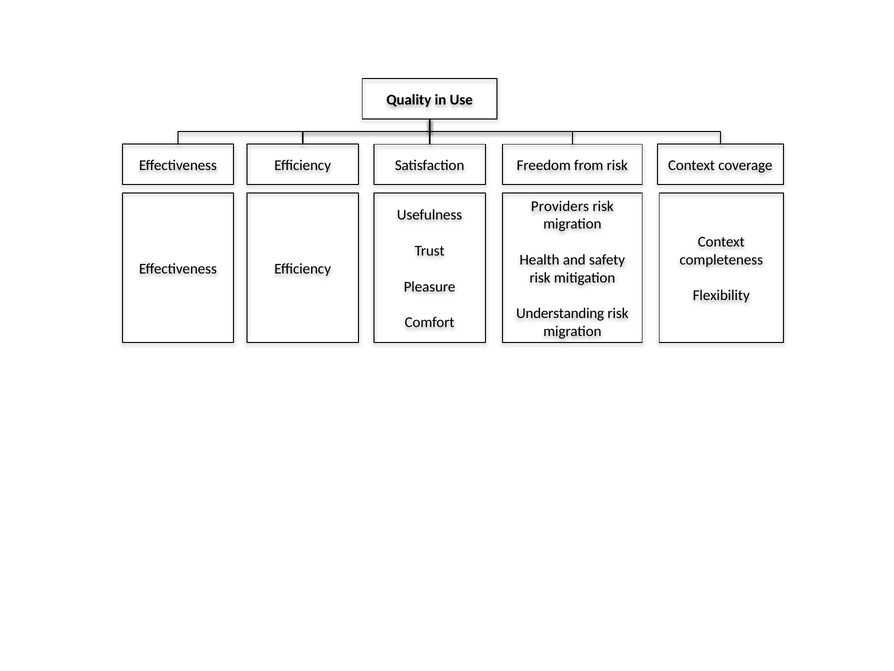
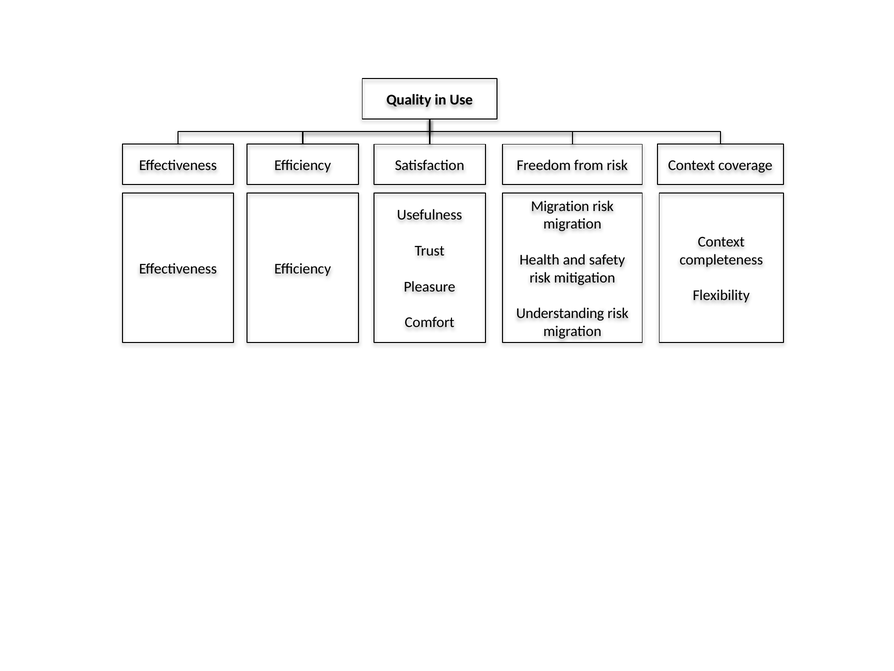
Providers: Providers -> Migration (560, 206)
